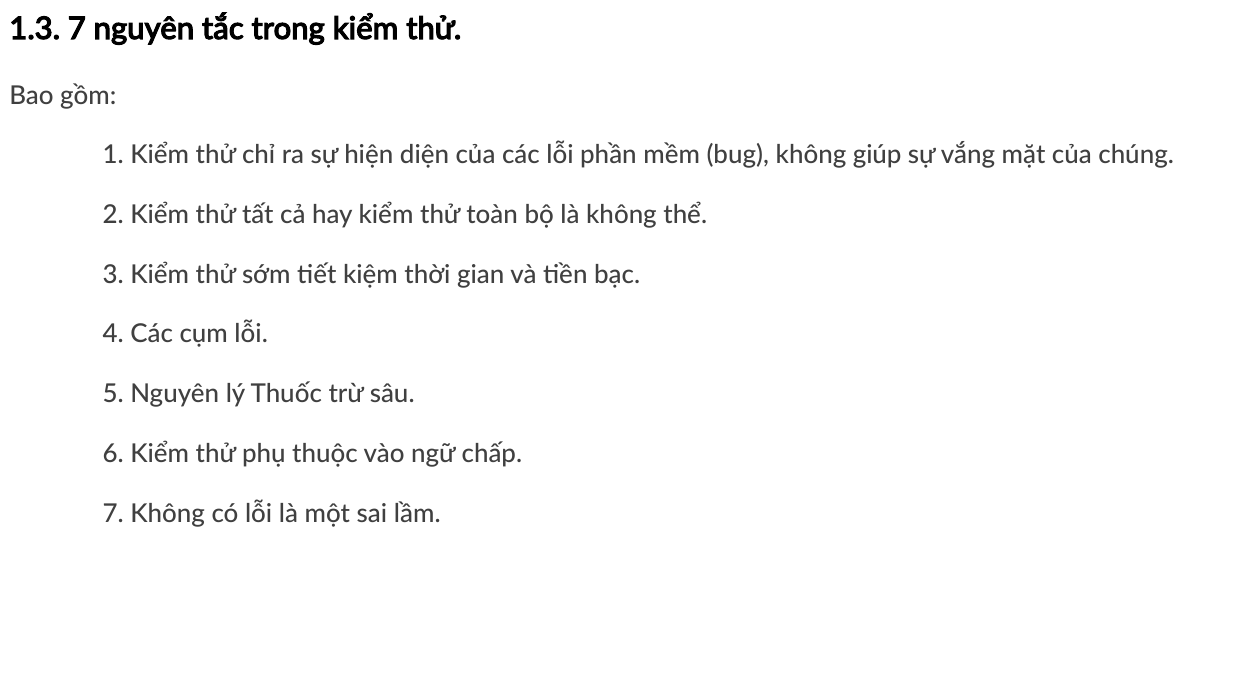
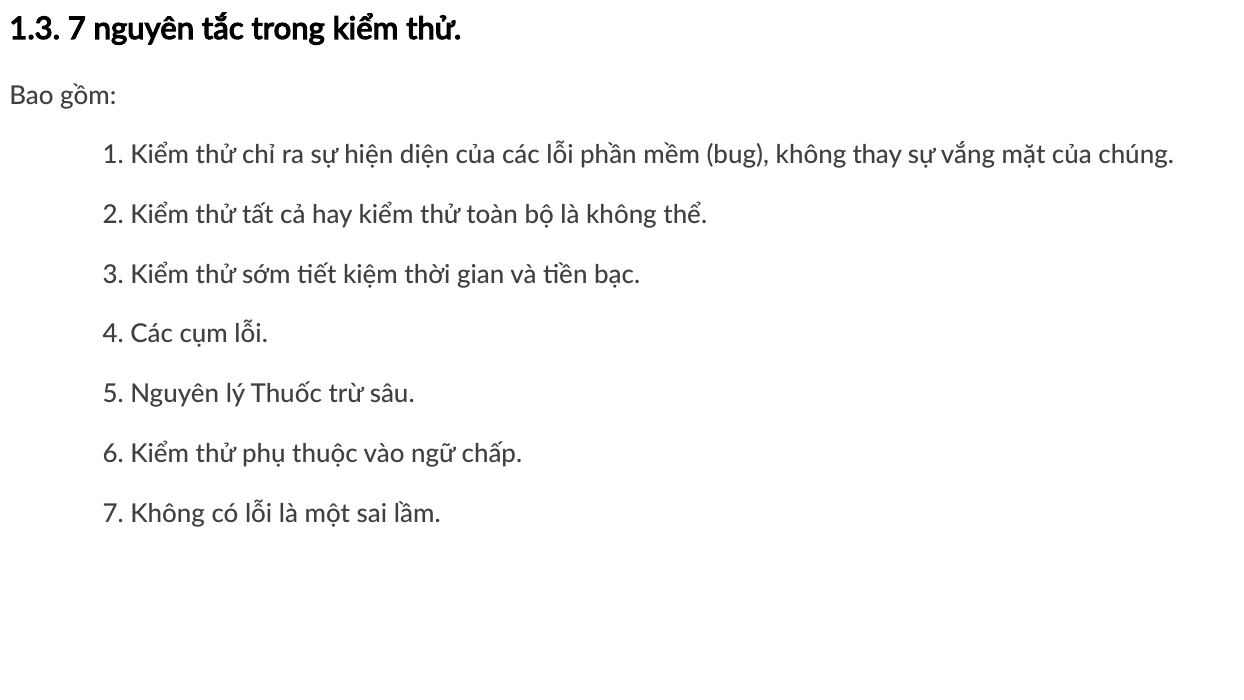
giúp: giúp -> thay (877, 155)
